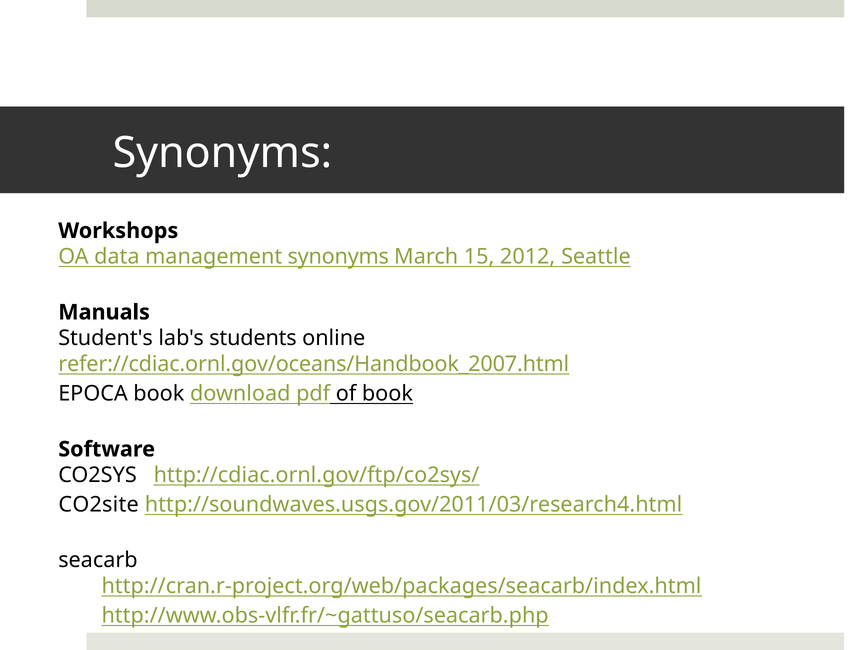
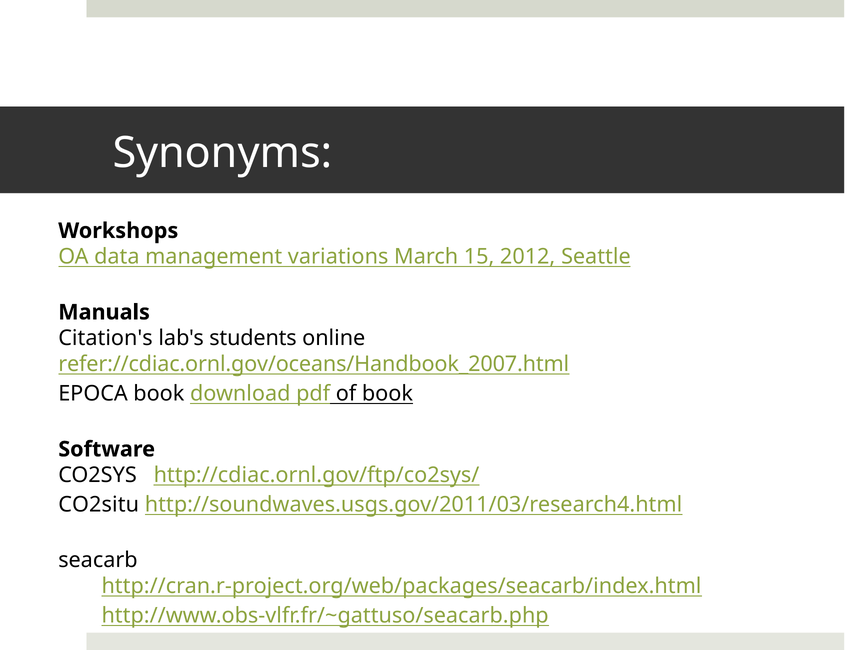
management synonyms: synonyms -> variations (338, 257)
Student's: Student's -> Citation's (106, 338)
CO2site: CO2site -> CO2situ (99, 504)
